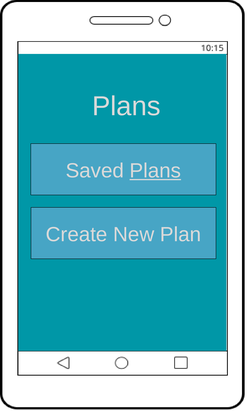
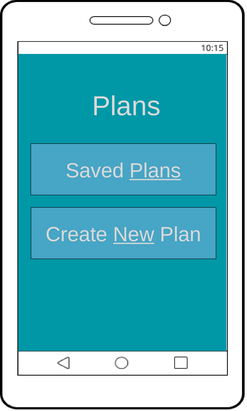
New underline: none -> present (134, 235)
